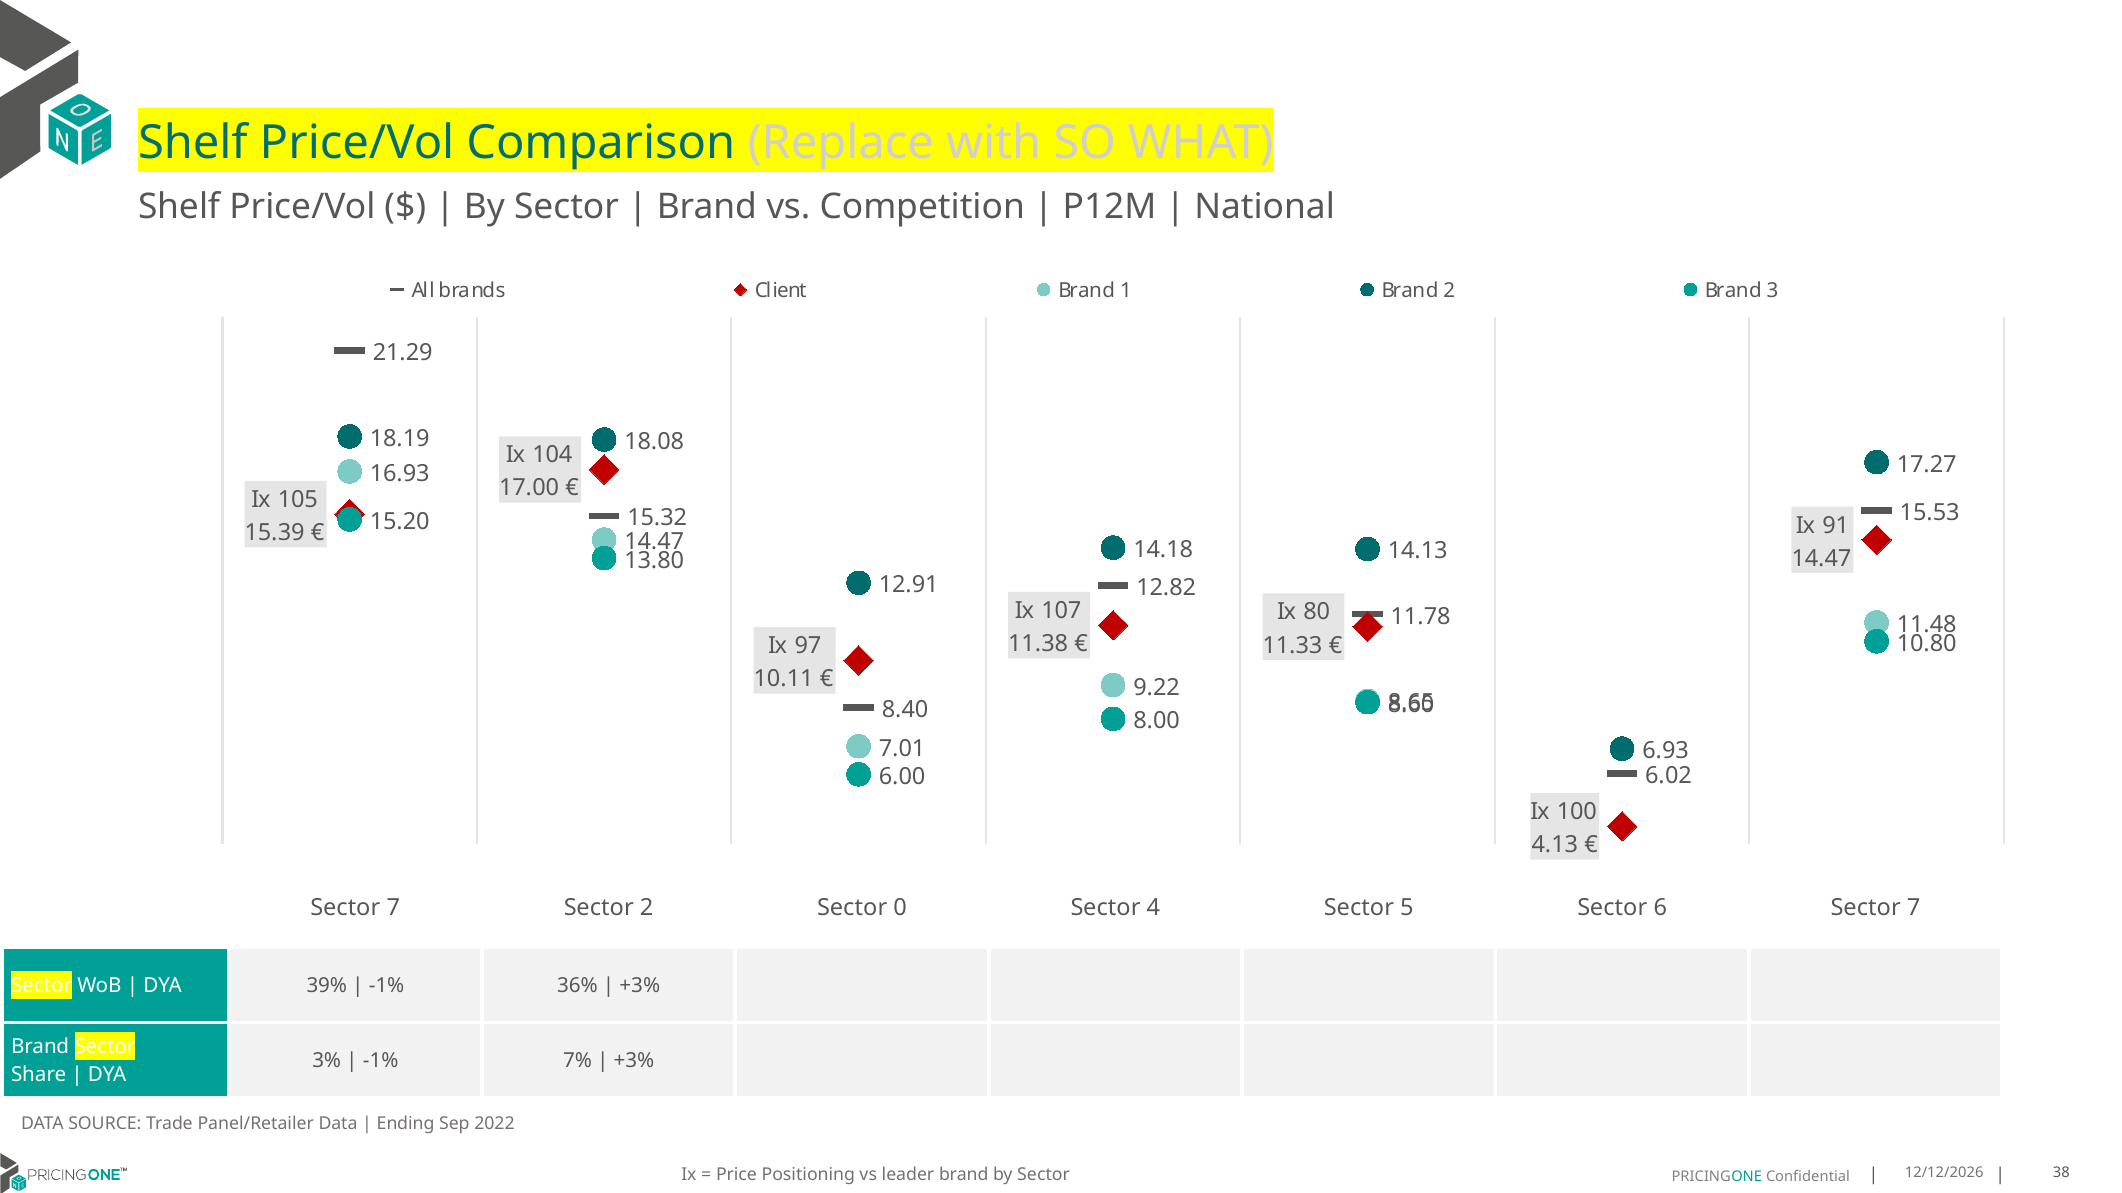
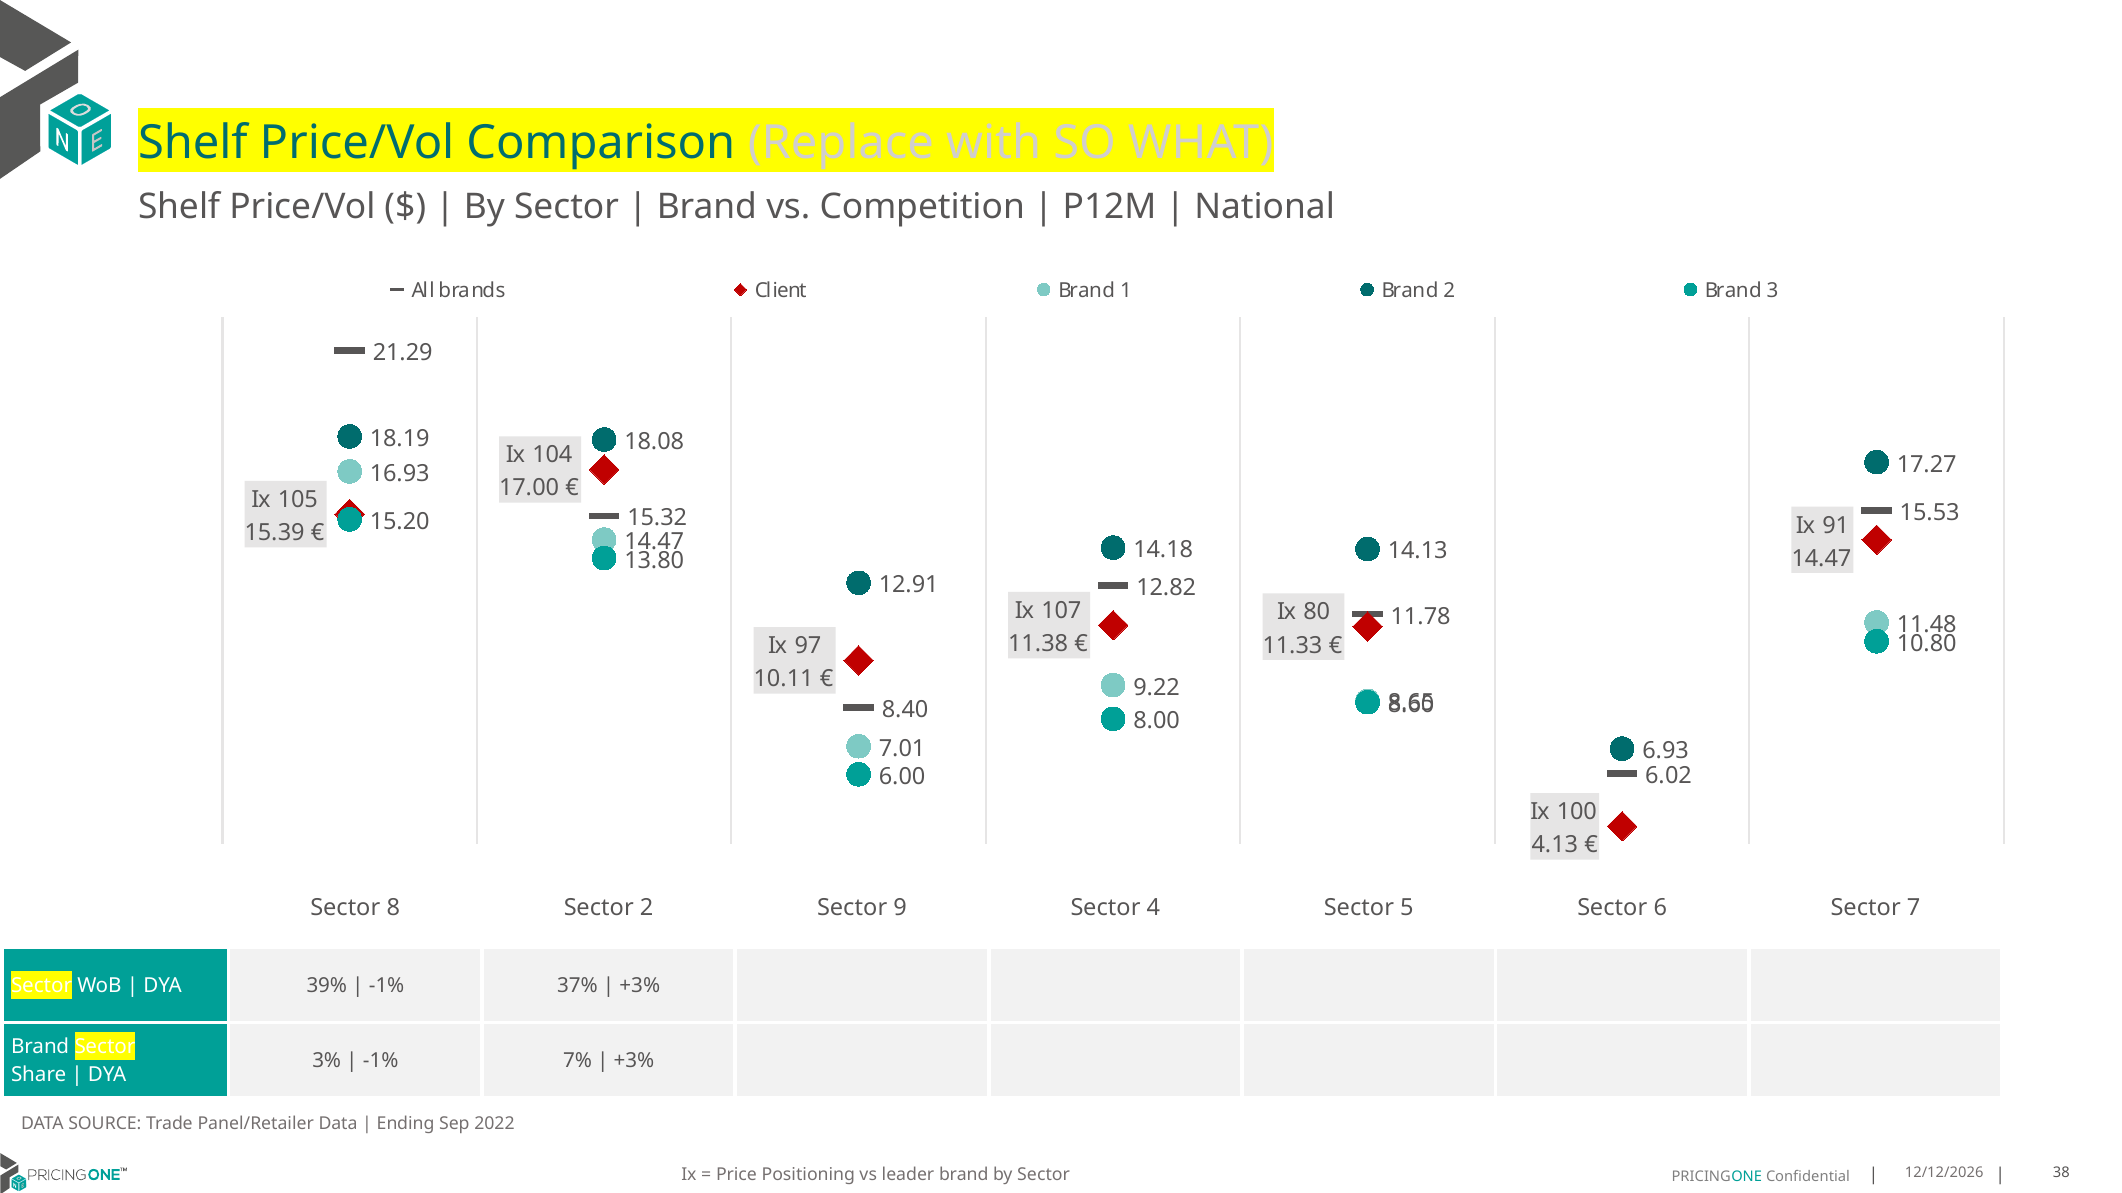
7: 7 -> 8 (393, 909)
0: 0 -> 9 (900, 909)
36%: 36% -> 37% (578, 987)
